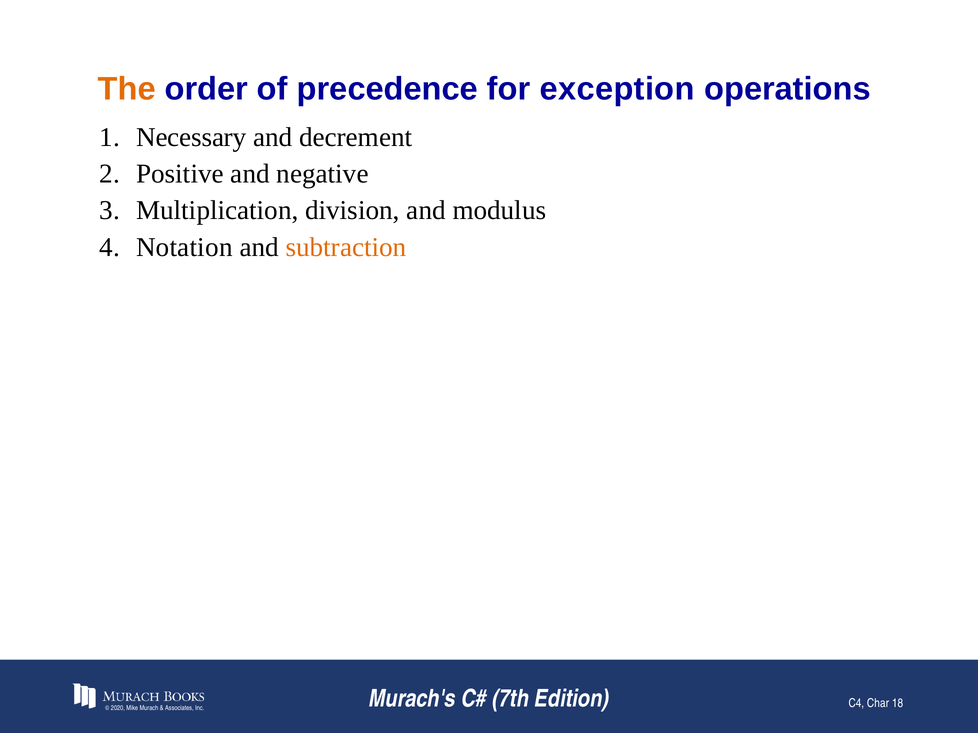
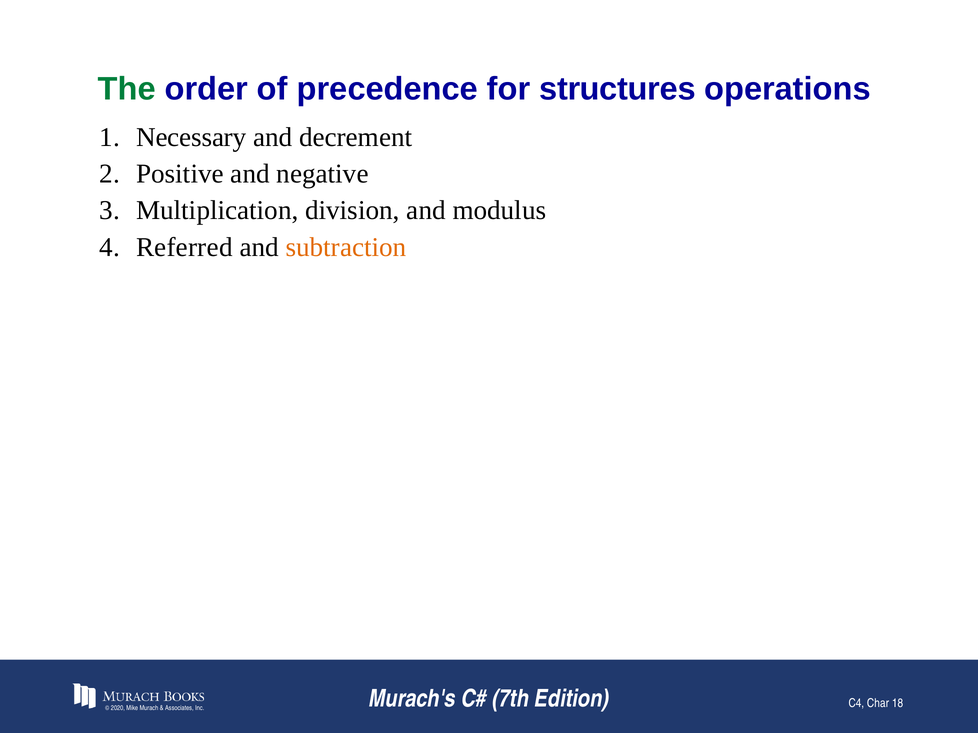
The colour: orange -> green (127, 89)
exception: exception -> structures (617, 89)
Notation: Notation -> Referred (184, 247)
